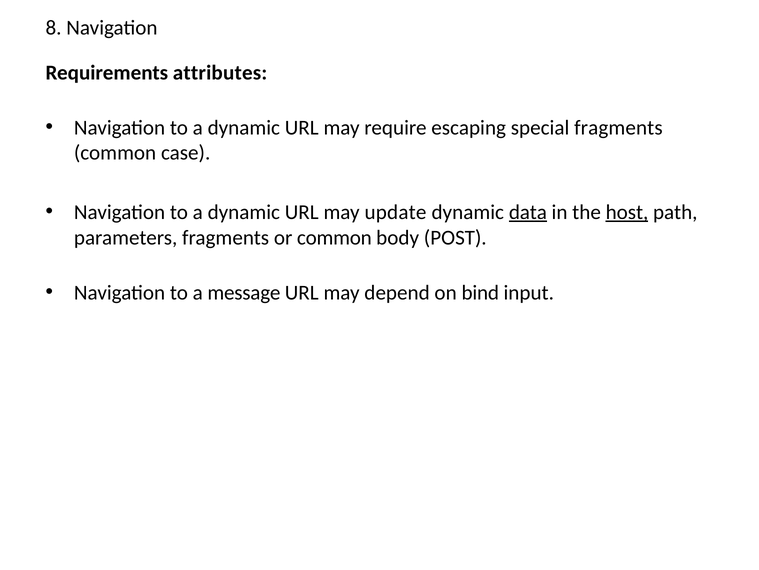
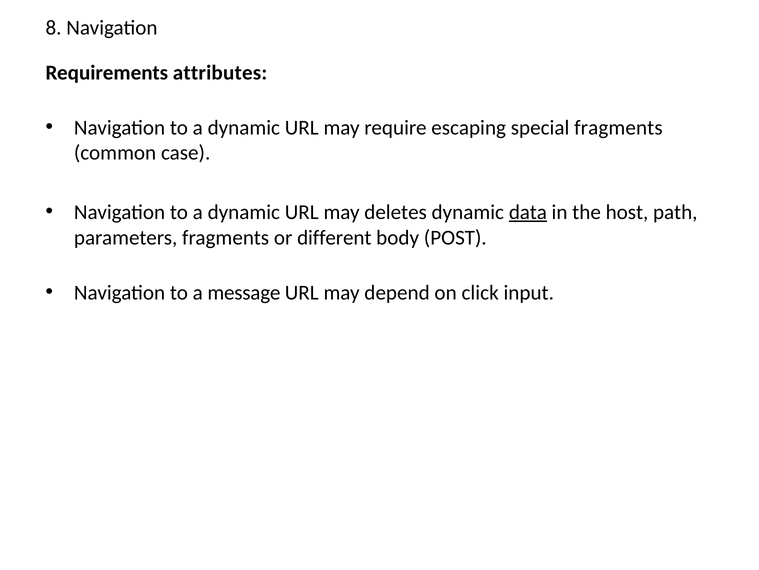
update: update -> deletes (396, 212)
host underline: present -> none (627, 212)
or common: common -> different (334, 237)
bind: bind -> click (480, 292)
